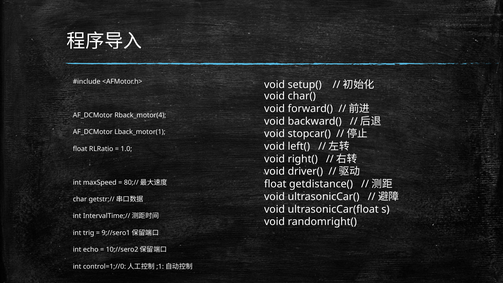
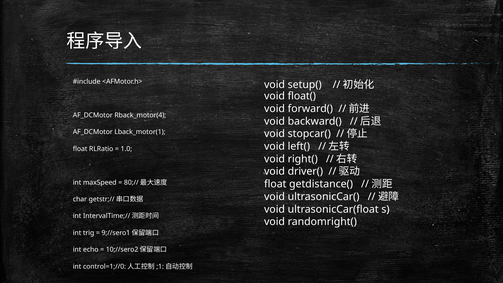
char(: char( -> float( (302, 96)
